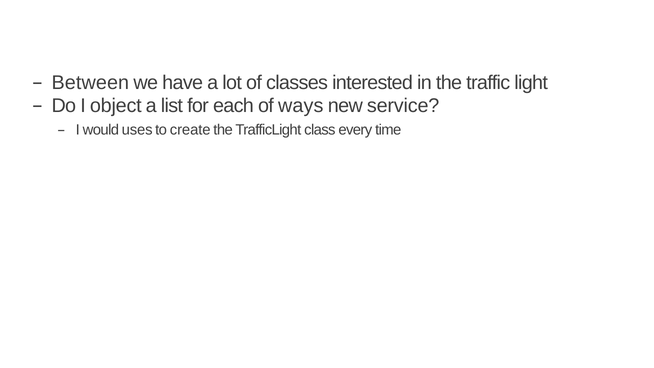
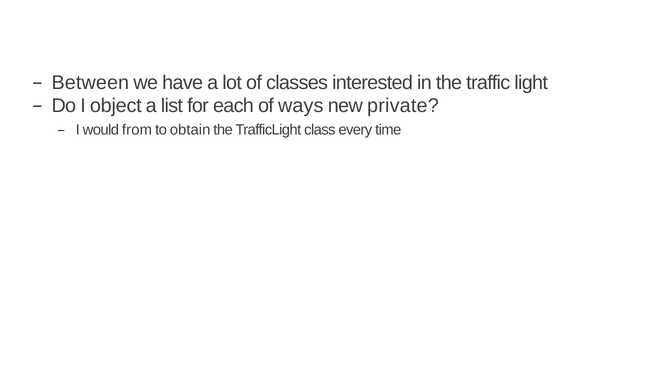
service: service -> private (403, 106)
uses: uses -> from (137, 130)
create: create -> obtain (190, 130)
